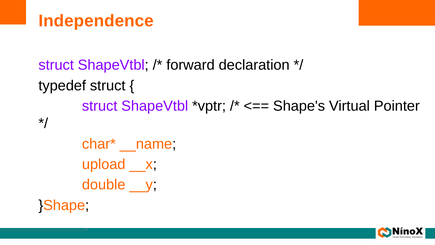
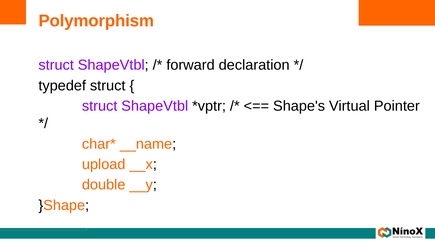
Independence: Independence -> Polymorphism (96, 21)
